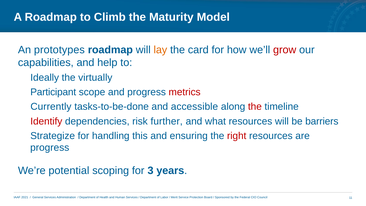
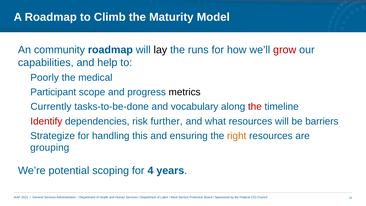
prototypes: prototypes -> community (59, 50)
lay colour: orange -> black (160, 50)
card: card -> runs (198, 50)
Ideally: Ideally -> Poorly (45, 77)
virtually: virtually -> medical (95, 77)
metrics colour: red -> black (185, 92)
accessible: accessible -> vocabulary (195, 107)
right colour: red -> orange (237, 136)
progress: progress -> grouping (50, 148)
3: 3 -> 4 (150, 170)
